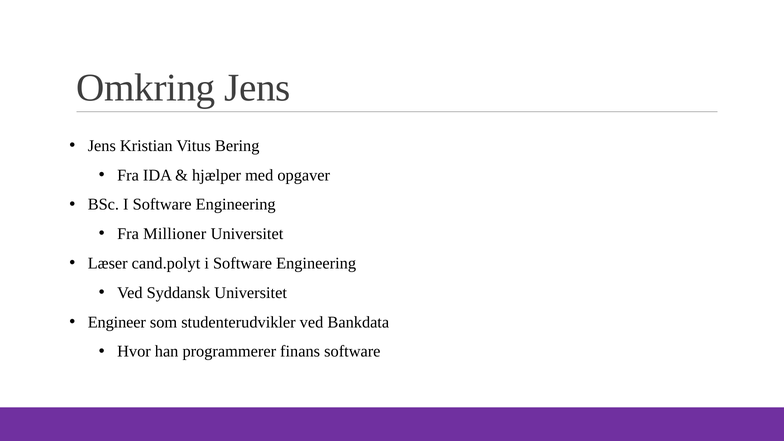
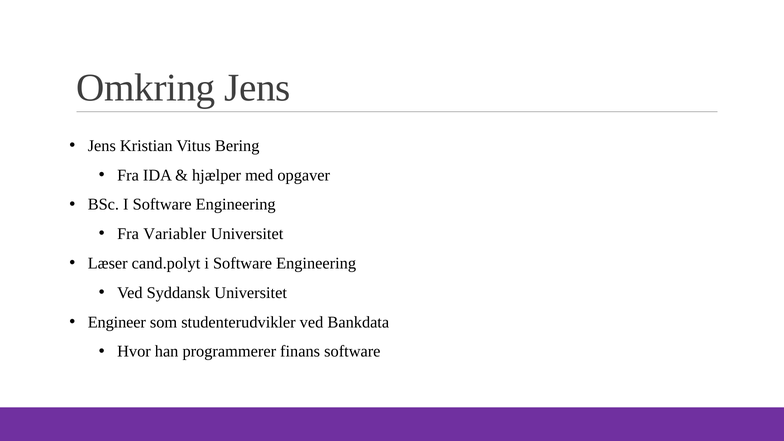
Millioner: Millioner -> Variabler (175, 234)
